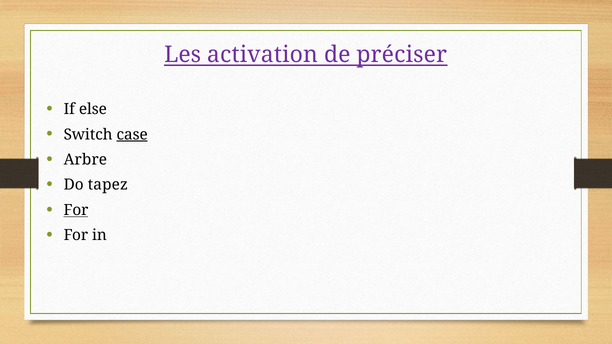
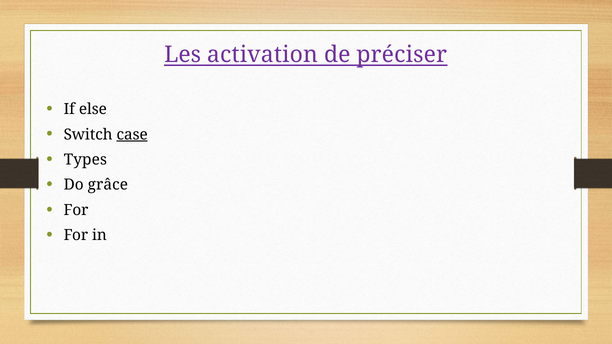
Arbre: Arbre -> Types (85, 160)
tapez: tapez -> grâce (108, 185)
For underline: present -> none (76, 210)
